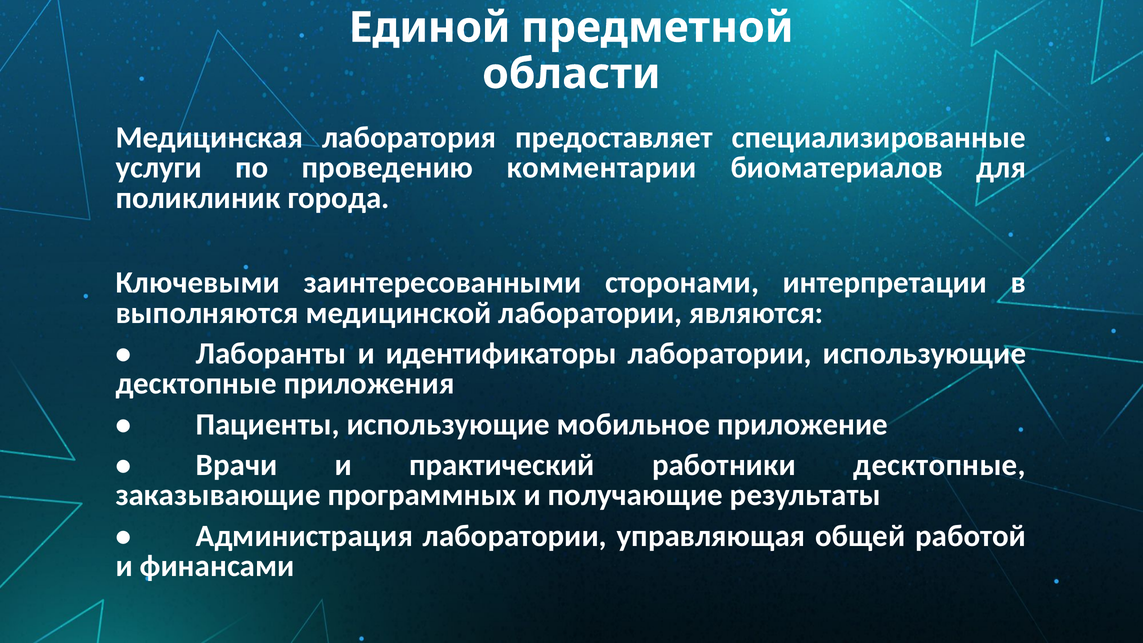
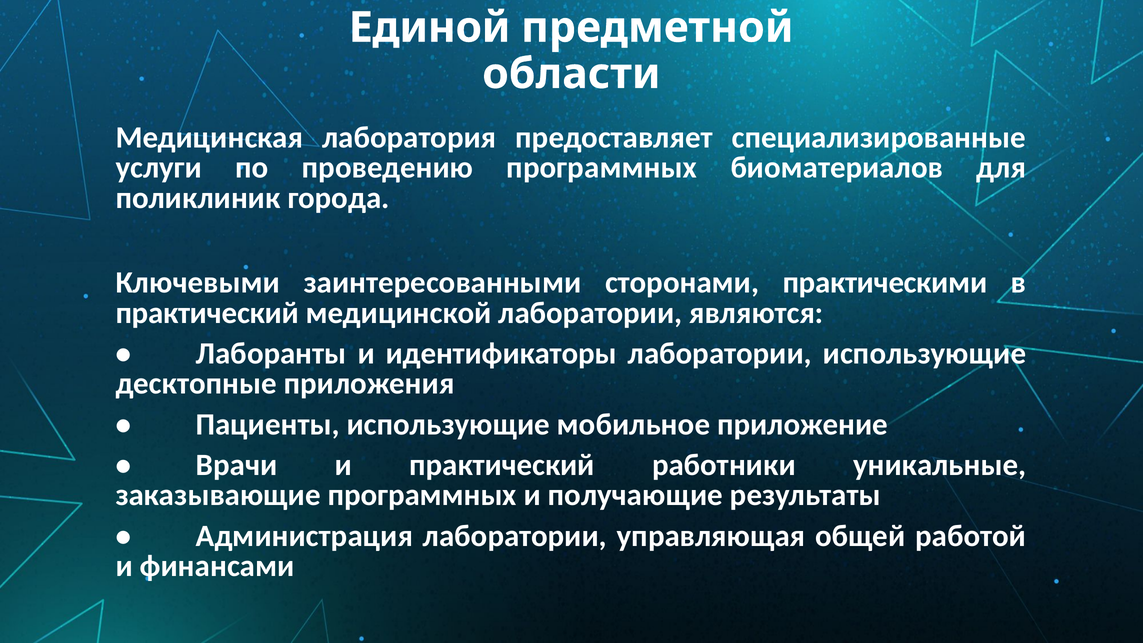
проведению комментарии: комментарии -> программных (602, 168)
интерпретации: интерпретации -> практическими (885, 283)
выполняются: выполняются -> практический (207, 313)
работники десктопные: десктопные -> уникальные (940, 465)
